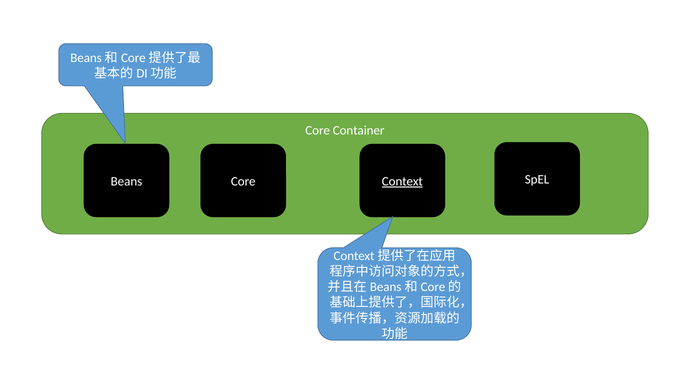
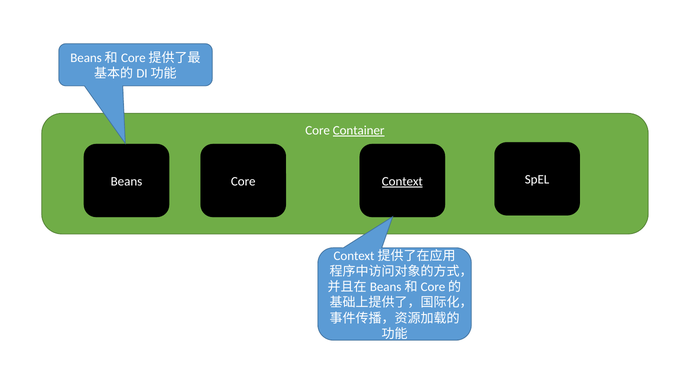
Container underline: none -> present (359, 130)
